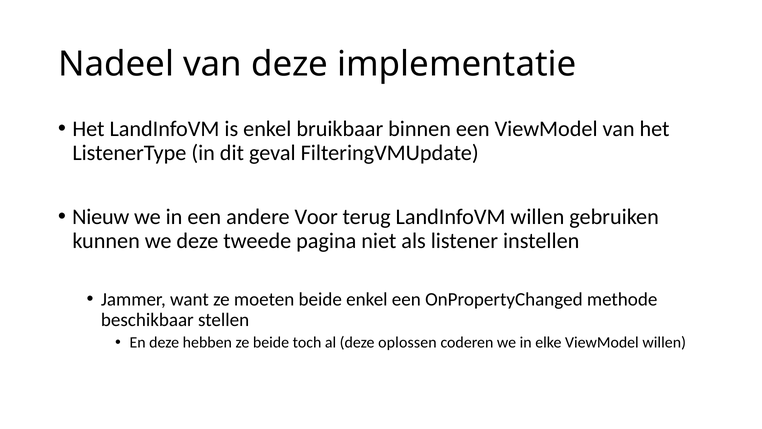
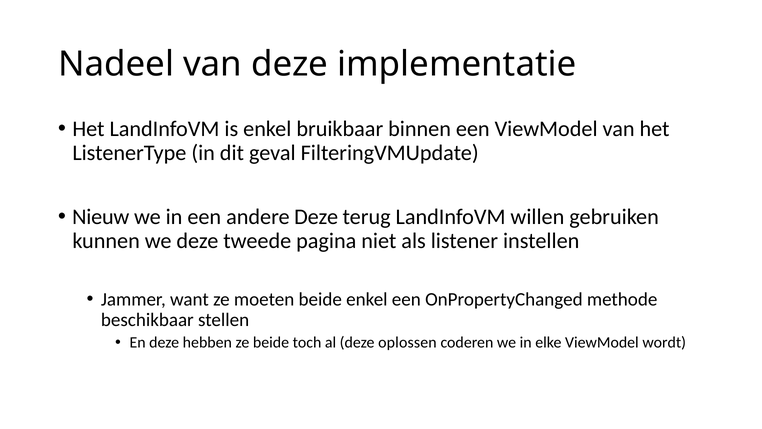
andere Voor: Voor -> Deze (316, 217)
ViewModel willen: willen -> wordt (664, 342)
